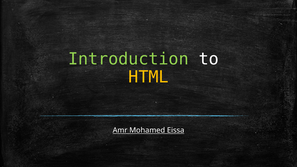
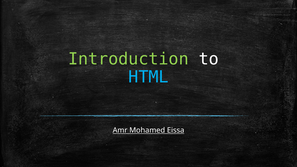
HTML colour: yellow -> light blue (148, 77)
